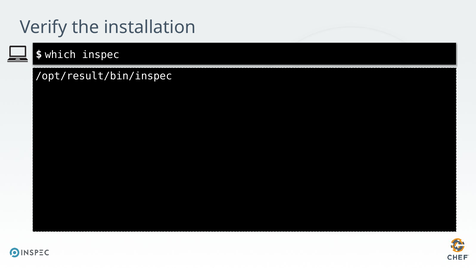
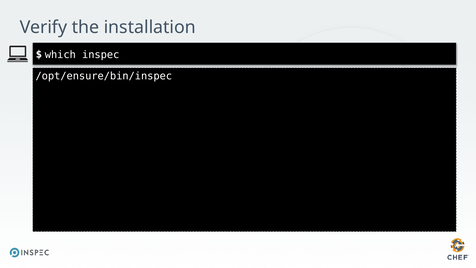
/opt/result/bin/inspec: /opt/result/bin/inspec -> /opt/ensure/bin/inspec (104, 76)
